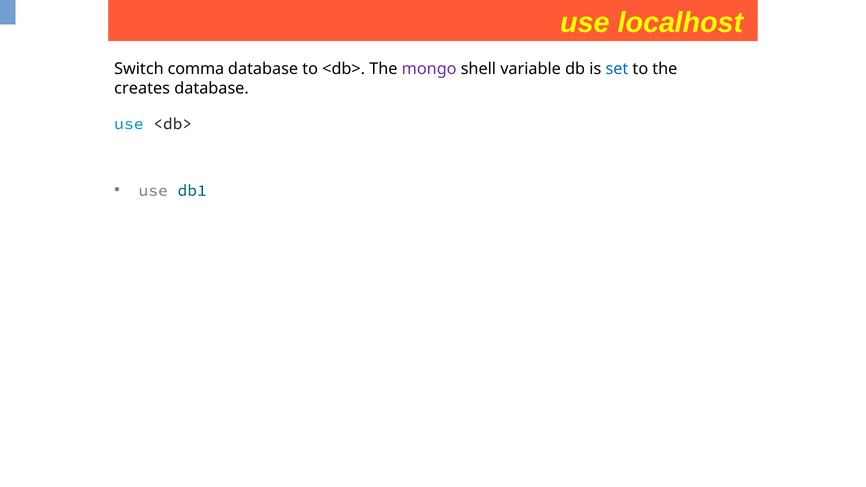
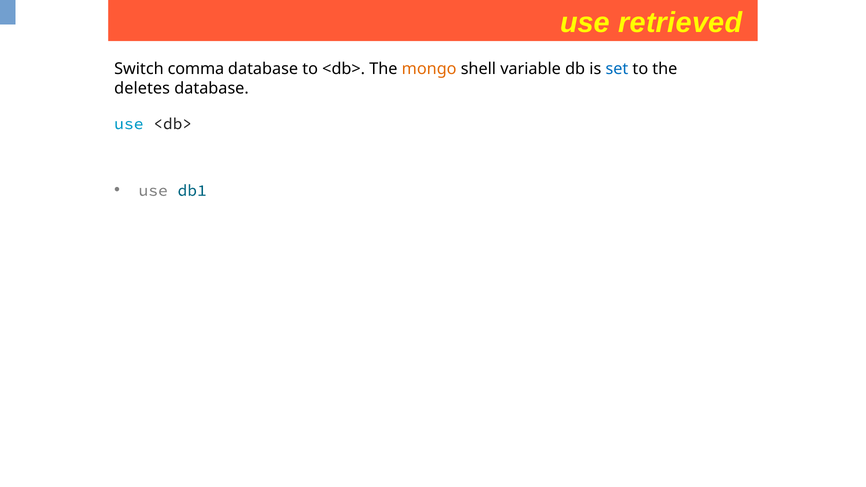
localhost: localhost -> retrieved (680, 23)
mongo colour: purple -> orange (429, 69)
creates: creates -> deletes (142, 88)
